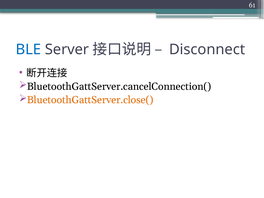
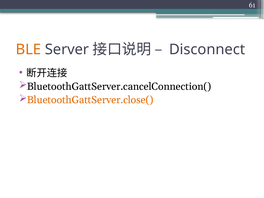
BLE colour: blue -> orange (28, 49)
